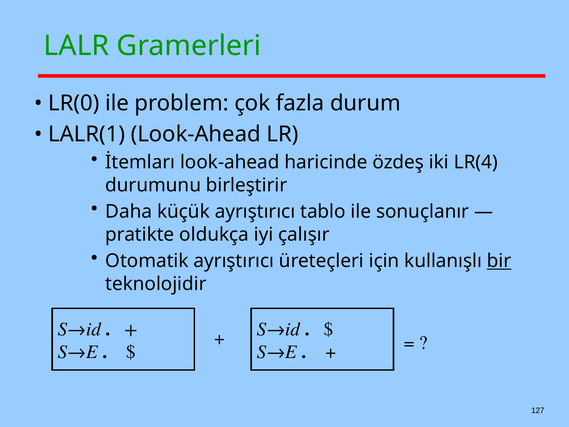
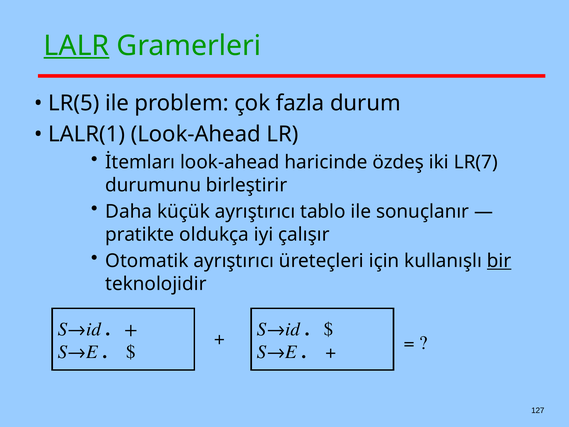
LALR underline: none -> present (76, 46)
LR(0: LR(0 -> LR(5 (74, 103)
LR(4: LR(4 -> LR(7 (476, 162)
